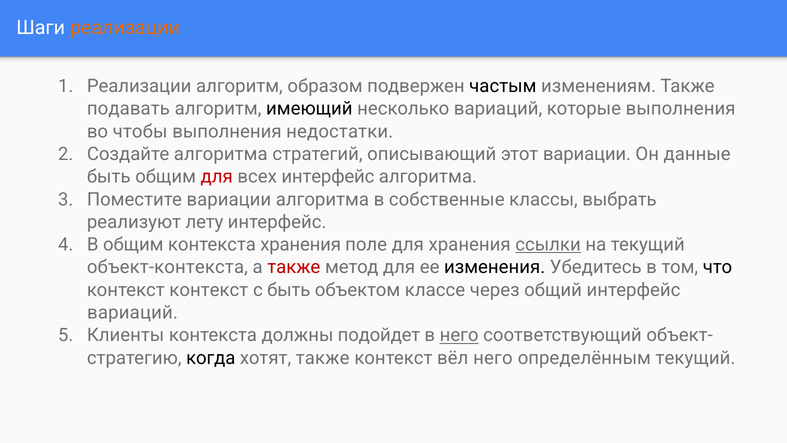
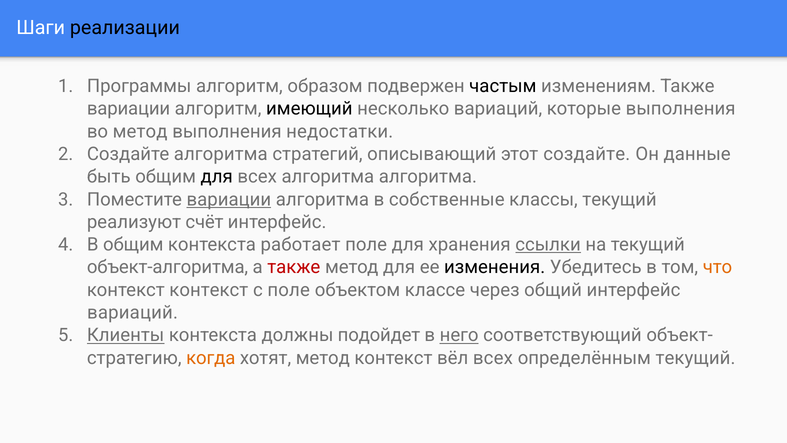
реализации colour: orange -> black (125, 27)
Реализации: Реализации -> Программы (139, 86)
подавать: подавать -> вариации (129, 109)
во чтобы: чтобы -> метод (140, 131)
этот вариации: вариации -> создайте (587, 154)
для colour: red -> black (217, 177)
всех интерфейс: интерфейс -> алгоритма (328, 177)
вариации underline: none -> present (229, 199)
классы выбрать: выбрать -> текущий (619, 199)
лету: лету -> счёт (204, 222)
контекста хранения: хранения -> работает (300, 245)
объект-контекста: объект-контекста -> объект-алгоритма (168, 267)
что colour: black -> orange (717, 267)
с быть: быть -> поле (289, 290)
Клиенты underline: none -> present (126, 335)
когда colour: black -> orange (211, 358)
хотят также: также -> метод (323, 358)
вёл него: него -> всех (493, 358)
